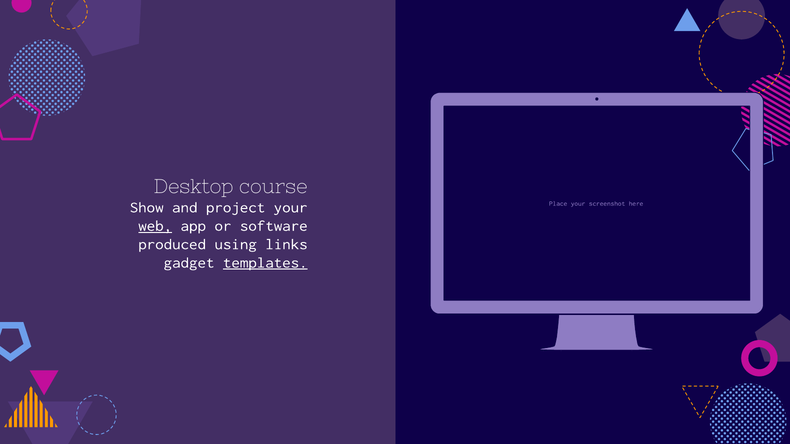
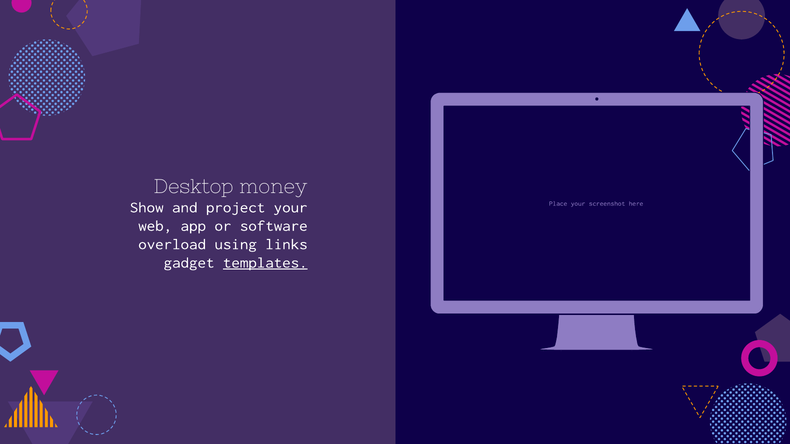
course: course -> money (273, 187)
web underline: present -> none (155, 226)
produced: produced -> overload (172, 244)
